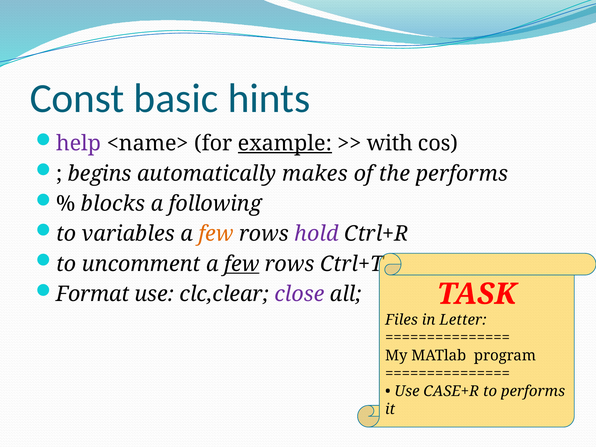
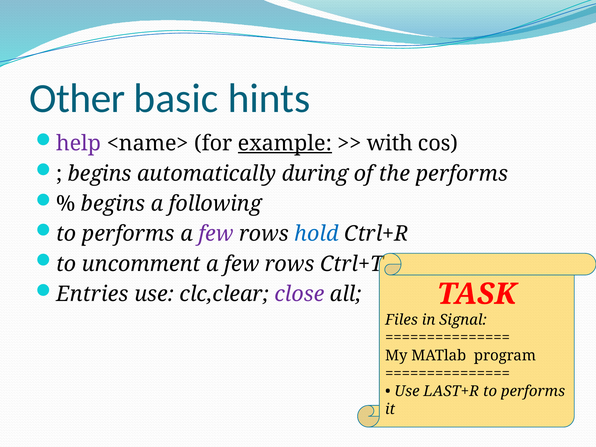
Const: Const -> Other (77, 98)
makes: makes -> during (315, 174)
blocks: blocks -> begins (113, 204)
variables: variables -> performs (128, 234)
few colour: orange -> purple (216, 234)
hold colour: purple -> blue (316, 234)
few underline: present -> none (242, 264)
Format: Format -> Entries (92, 294)
Letter: Letter -> Signal (463, 320)
CASE+R: CASE+R -> LAST+R (451, 391)
